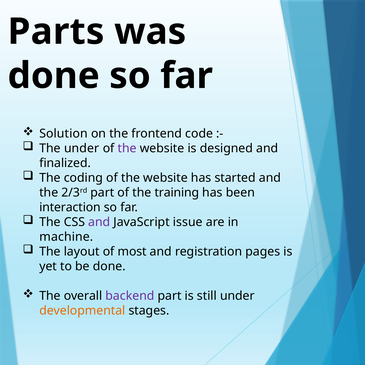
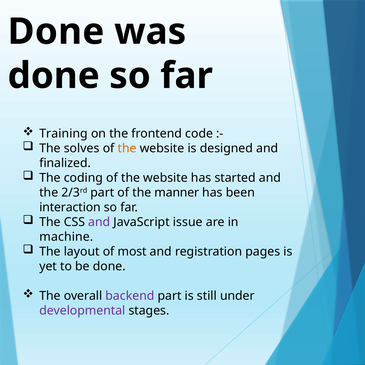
Parts: Parts -> Done (56, 32)
Solution: Solution -> Training (64, 134)
The under: under -> solves (82, 148)
the colour: purple -> orange (127, 148)
training: training -> manner (177, 193)
developmental colour: orange -> purple (82, 311)
